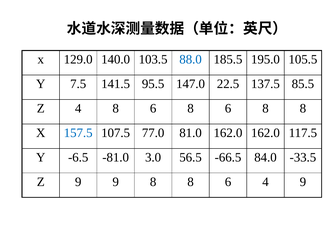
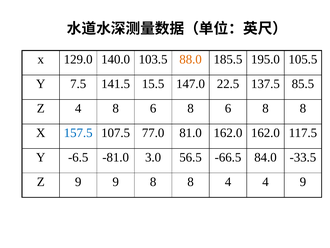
88.0 colour: blue -> orange (191, 59)
95.5: 95.5 -> 15.5 (153, 84)
8 8 6: 6 -> 4 (228, 181)
